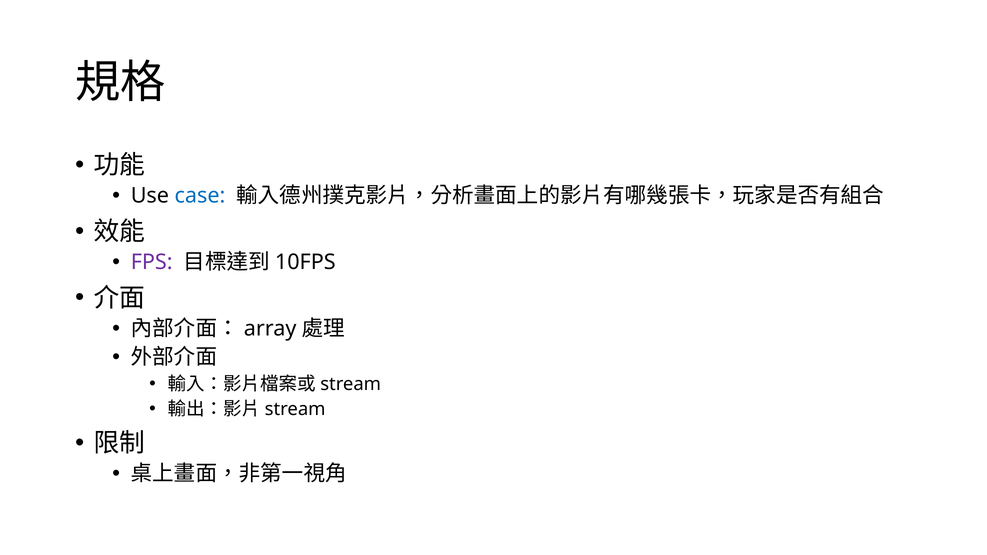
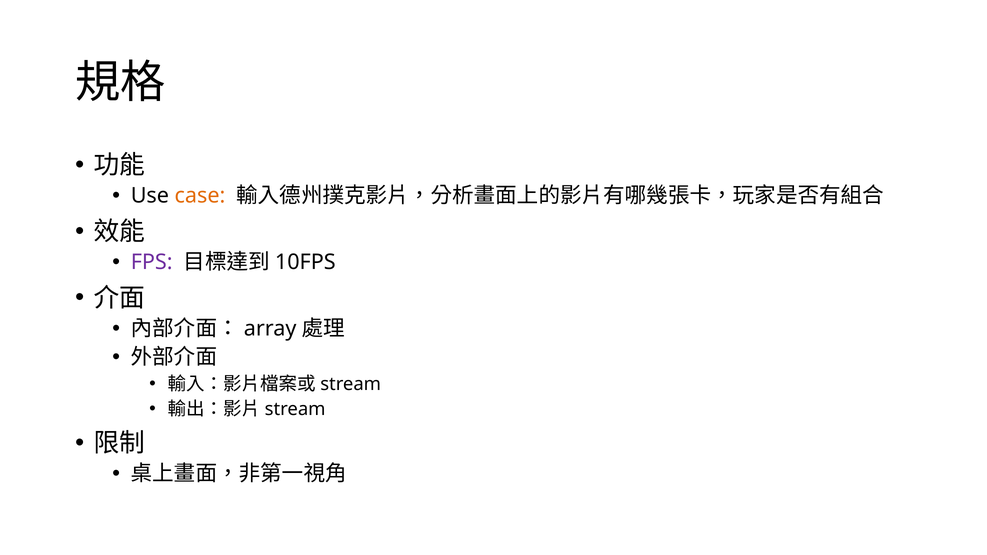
case colour: blue -> orange (200, 196)
